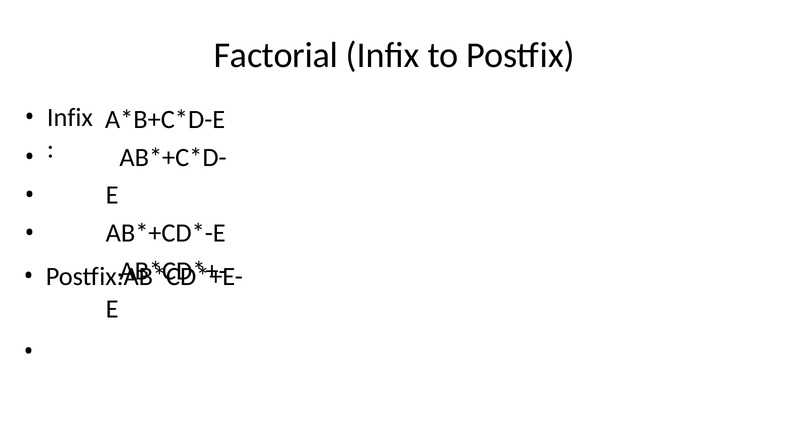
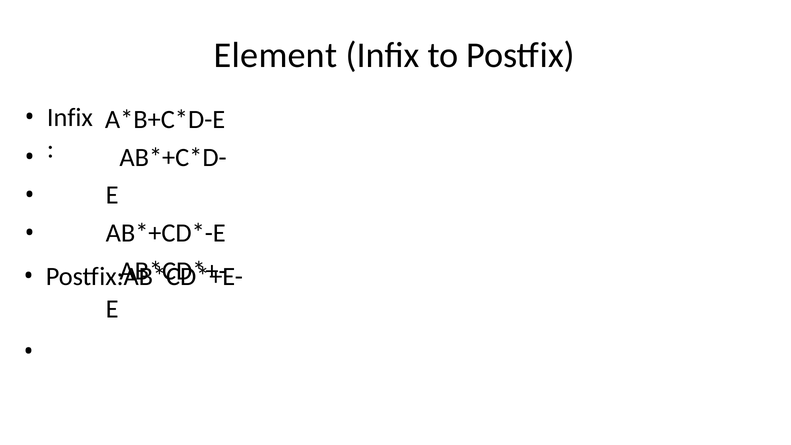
Factorial: Factorial -> Element (276, 55)
